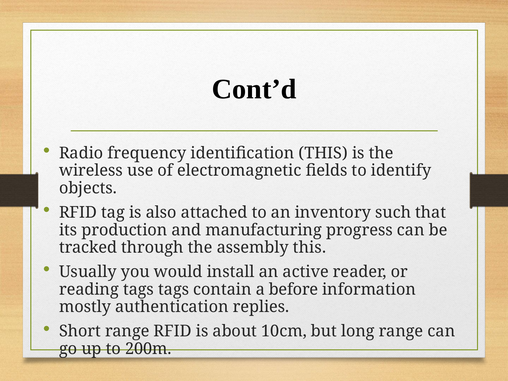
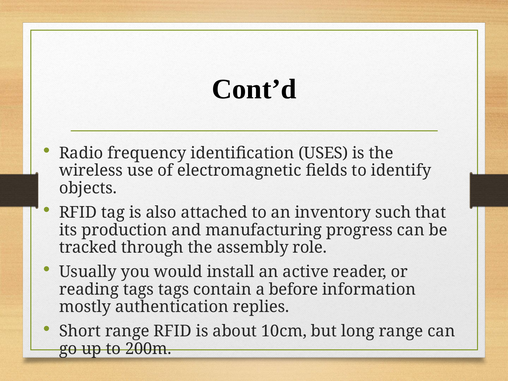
identification THIS: THIS -> USES (323, 153)
assembly this: this -> role (310, 248)
